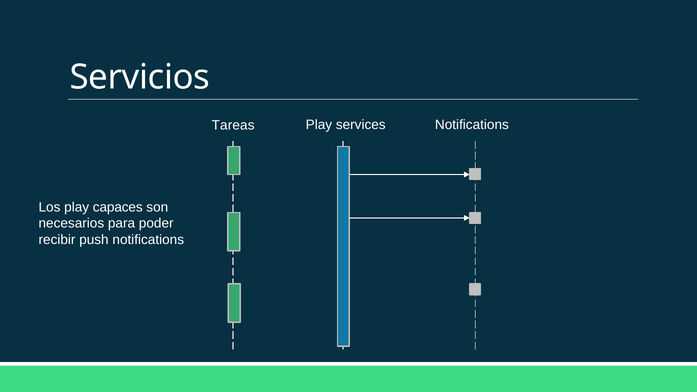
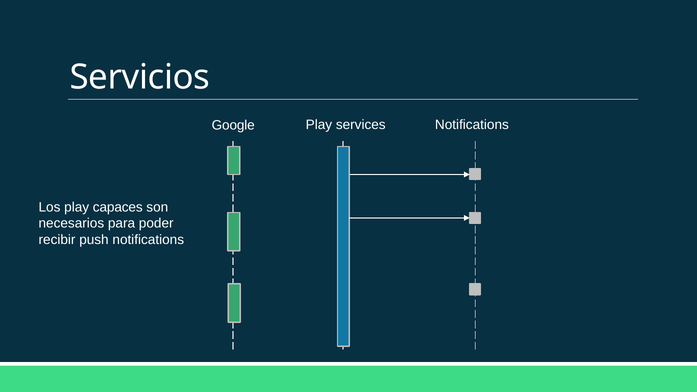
Tareas: Tareas -> Google (233, 125)
